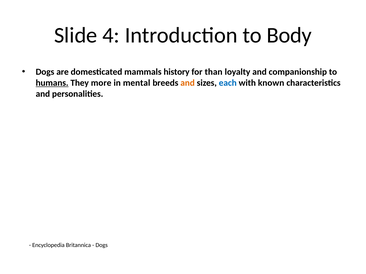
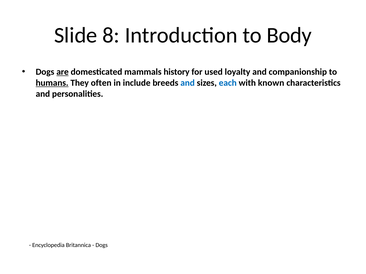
4: 4 -> 8 (111, 35)
are underline: none -> present (63, 72)
than: than -> used (214, 72)
more: more -> often (101, 83)
mental: mental -> include (137, 83)
and colour: orange -> blue (188, 83)
